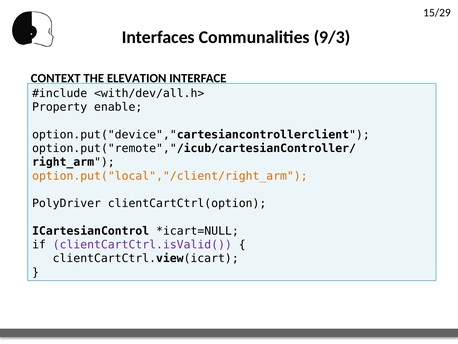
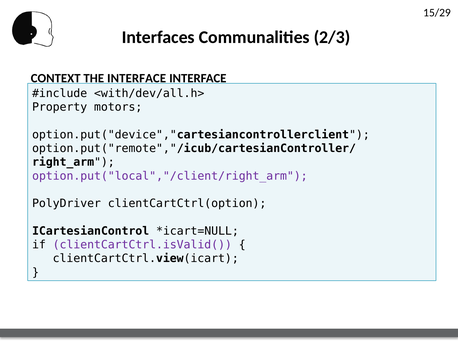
9/3: 9/3 -> 2/3 (332, 37)
THE ELEVATION: ELEVATION -> INTERFACE (137, 78)
enable: enable -> motors (118, 107)
option.put("local","/client/right_arm colour: orange -> purple (170, 176)
